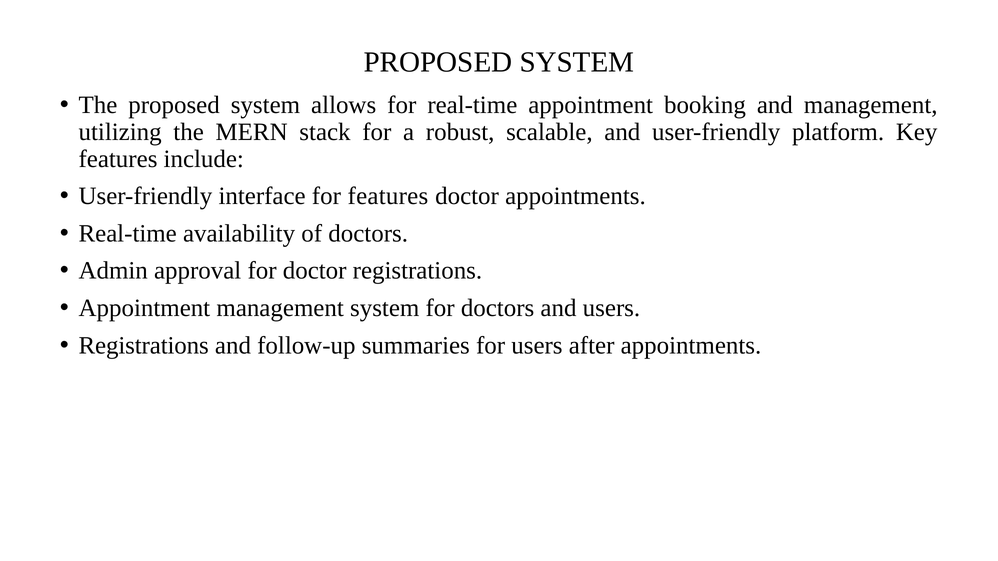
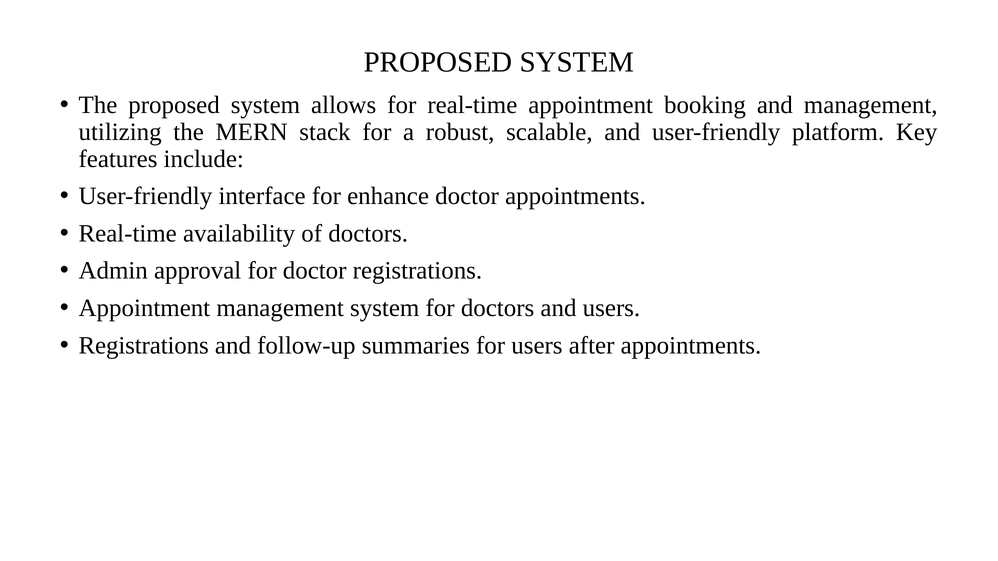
for features: features -> enhance (388, 196)
